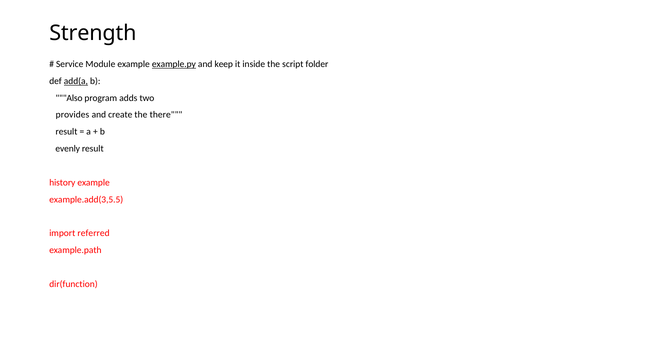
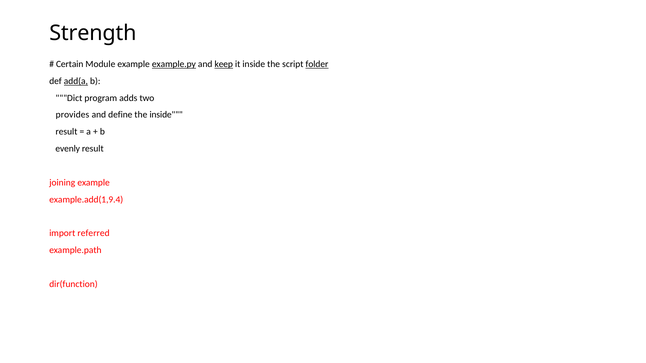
Service: Service -> Certain (70, 64)
keep underline: none -> present (224, 64)
folder underline: none -> present (317, 64)
Also: Also -> Dict (69, 98)
create: create -> define (120, 115)
the there: there -> inside (166, 115)
history: history -> joining (62, 183)
example.add(3,5.5: example.add(3,5.5 -> example.add(1,9.4 (86, 200)
